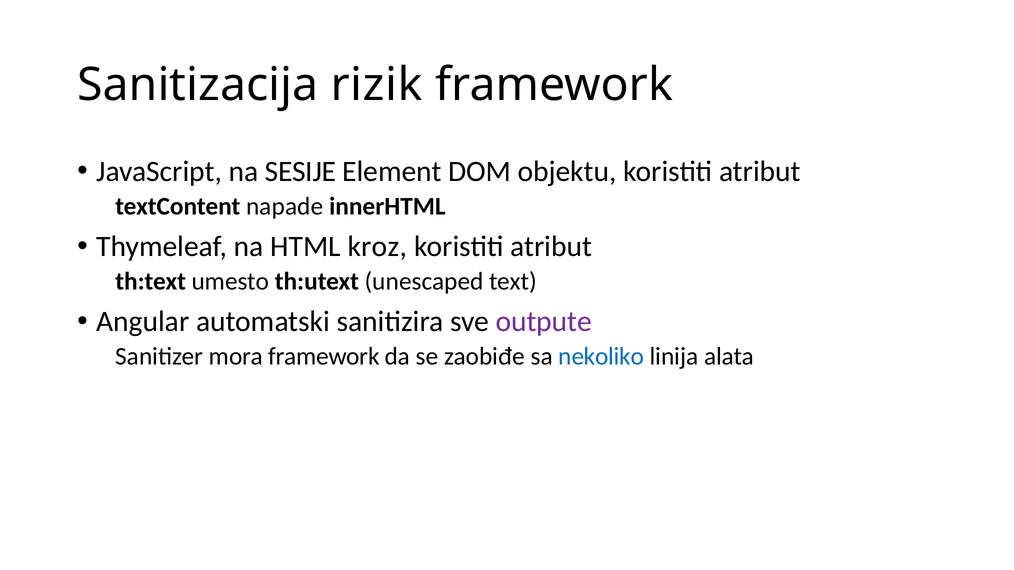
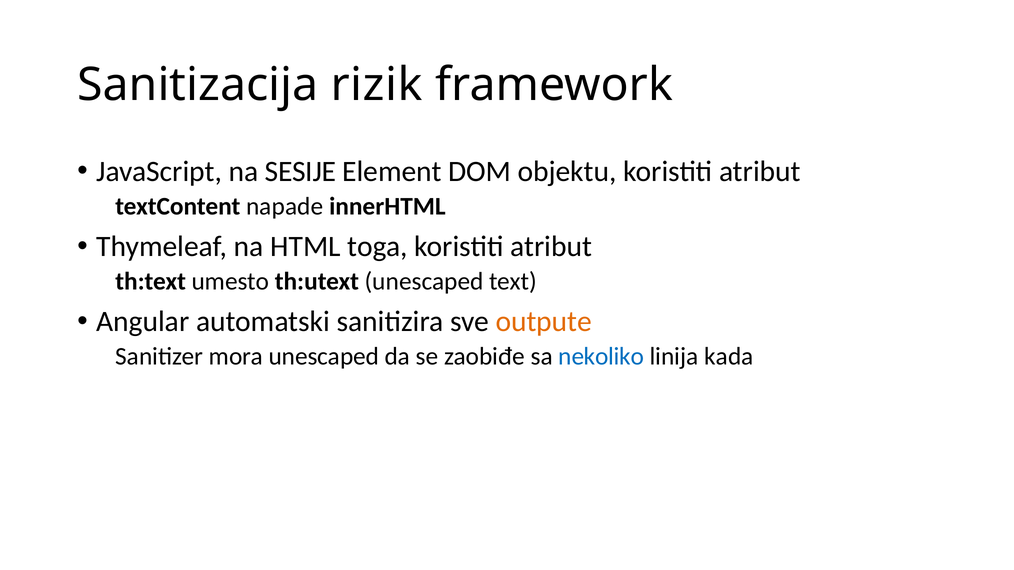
kroz: kroz -> toga (378, 247)
outpute colour: purple -> orange (544, 322)
mora framework: framework -> unescaped (324, 357)
alata: alata -> kada (729, 357)
